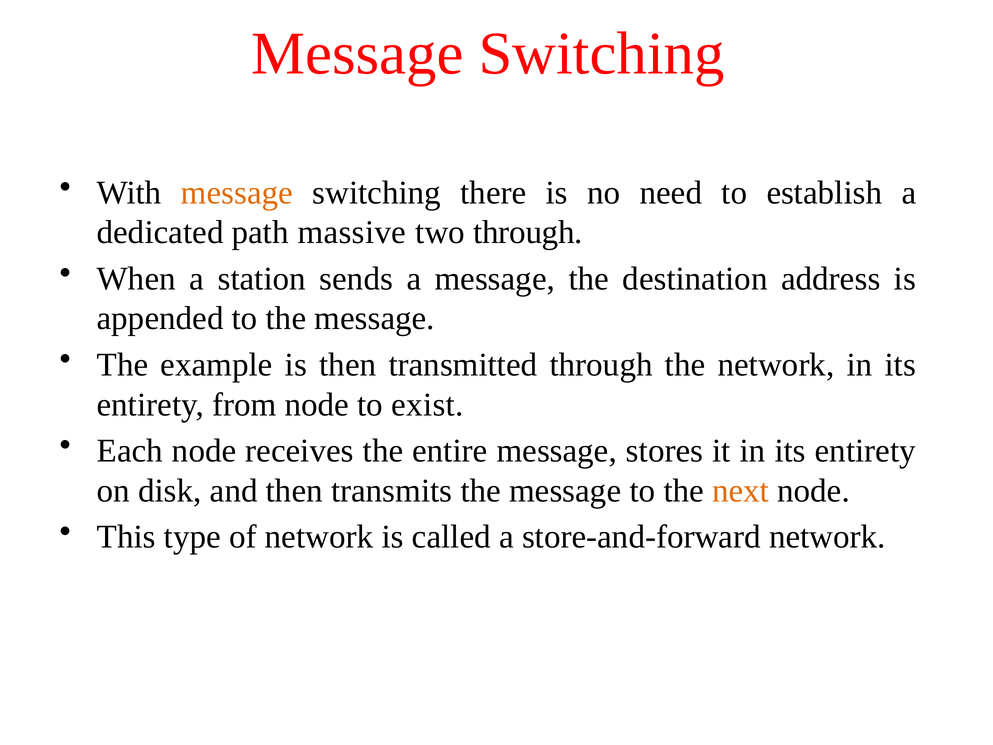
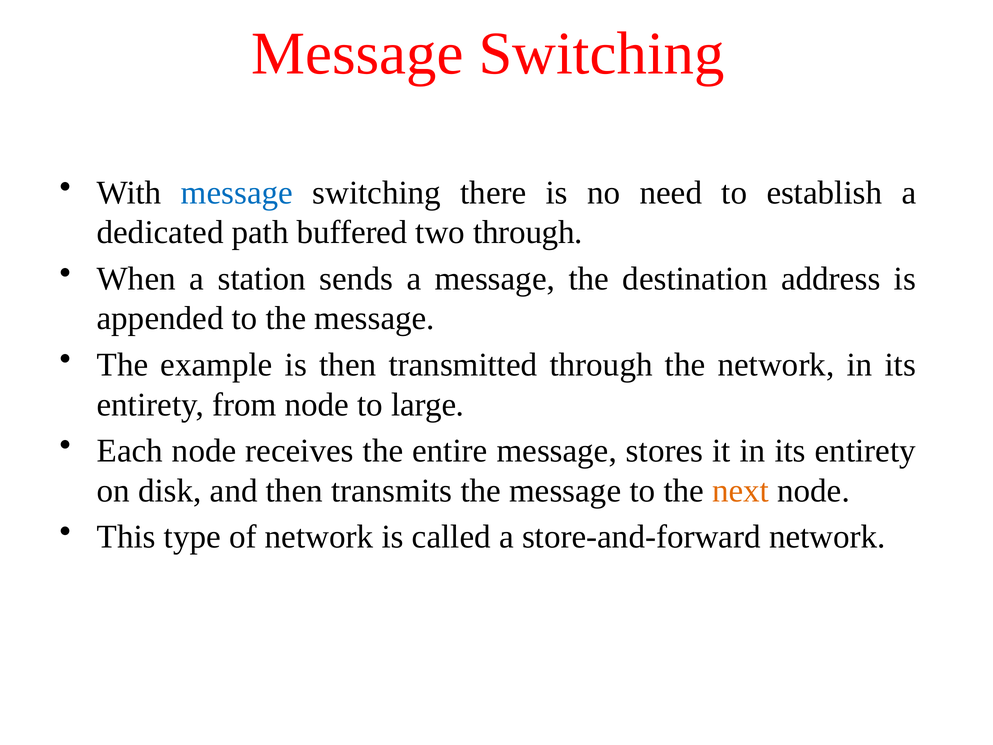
message colour: orange -> blue (237, 193)
massive: massive -> buffered (352, 232)
exist: exist -> large (428, 404)
